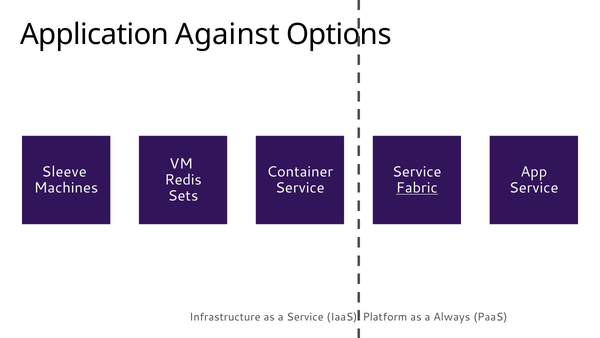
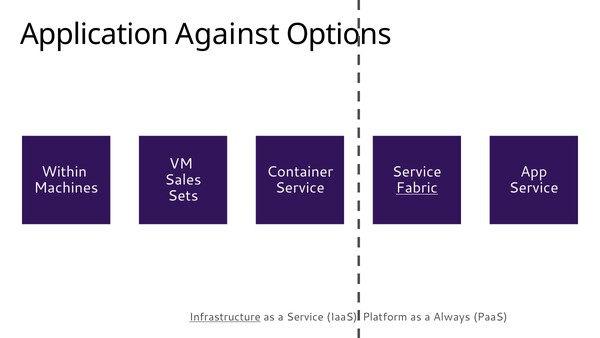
Sleeve: Sleeve -> Within (64, 172)
Redis: Redis -> Sales (183, 180)
Infrastructure underline: none -> present (225, 317)
